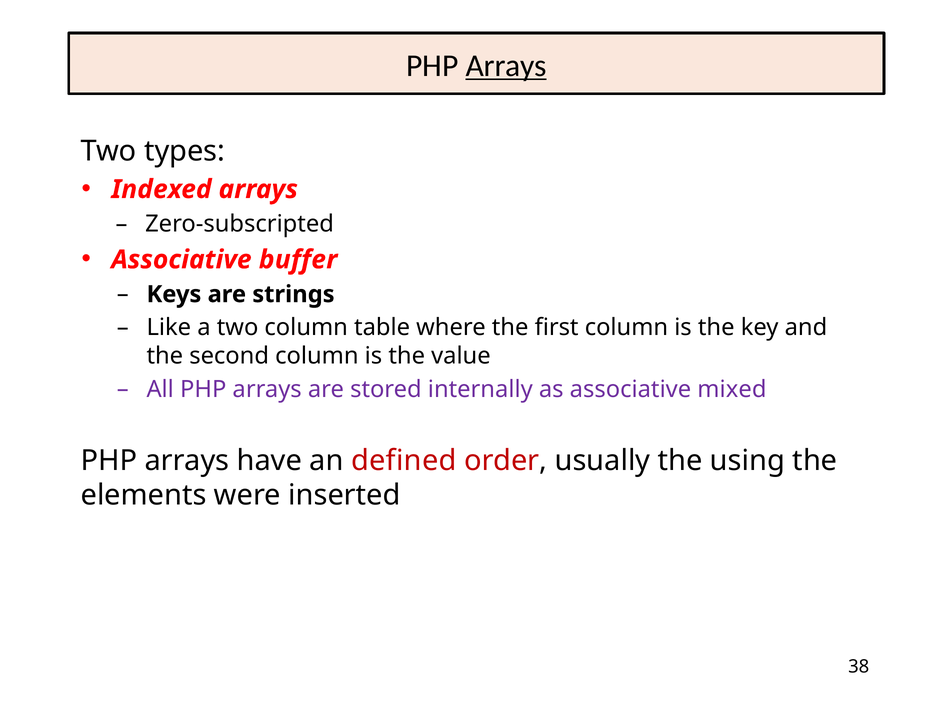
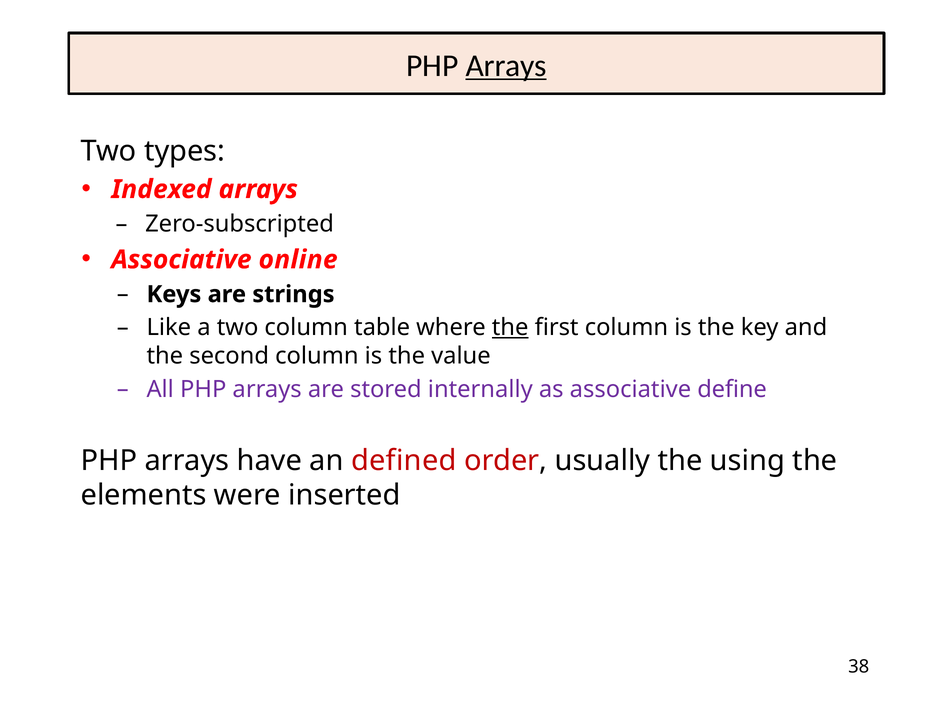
buffer: buffer -> online (298, 259)
the underline: none -> present (510, 327)
mixed: mixed -> define (732, 389)
